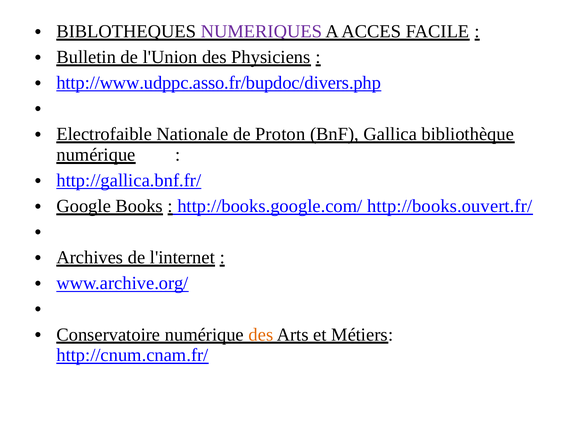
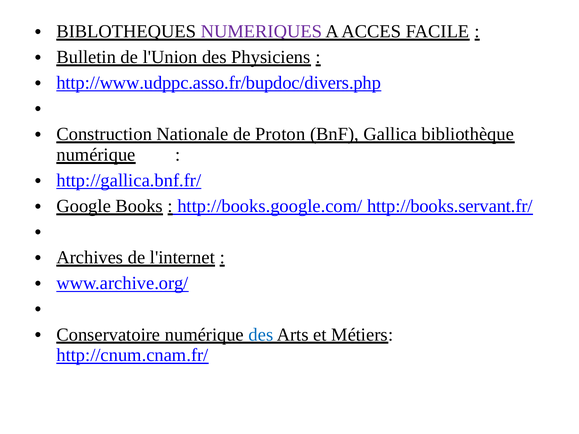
Electrofaible: Electrofaible -> Construction (104, 134)
http://books.ouvert.fr/: http://books.ouvert.fr/ -> http://books.servant.fr/ (450, 206)
des colour: orange -> blue (261, 335)
